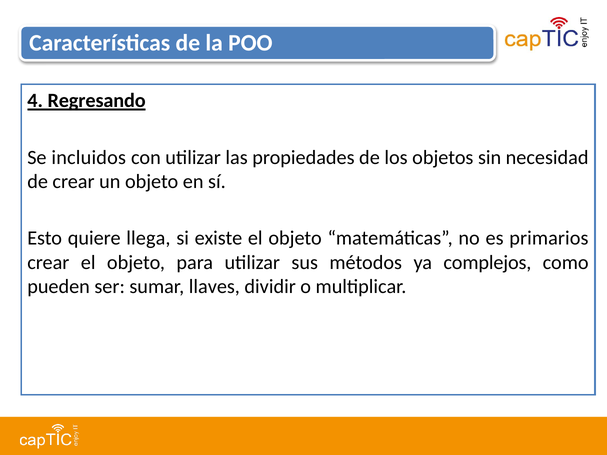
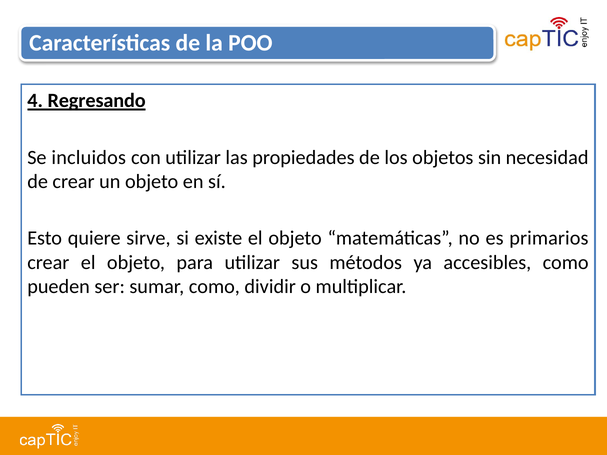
llega: llega -> sirve (148, 238)
complejos: complejos -> accesibles (487, 263)
sumar llaves: llaves -> como (214, 287)
